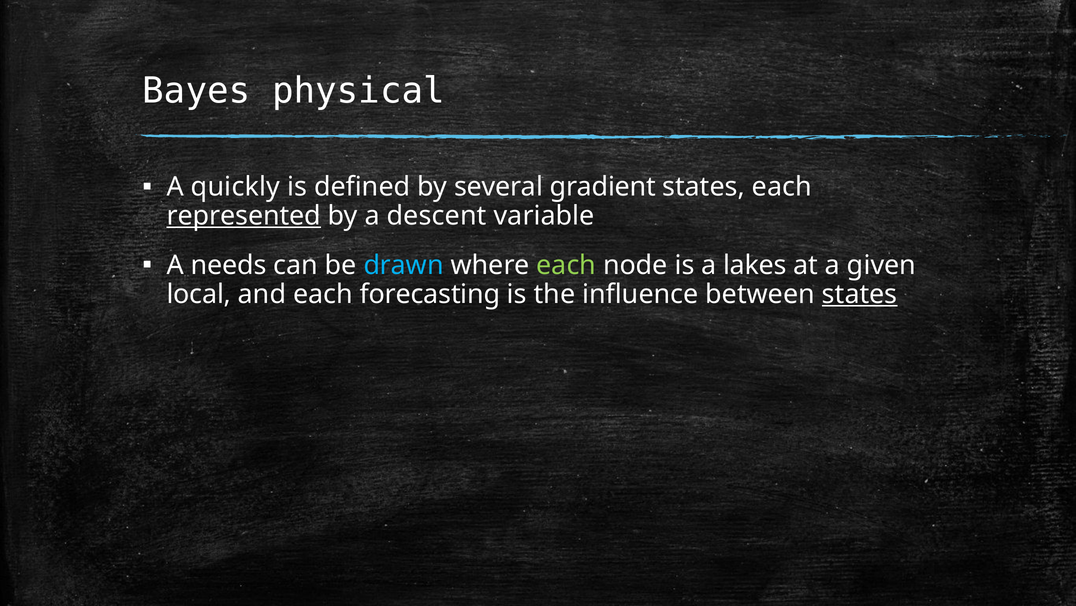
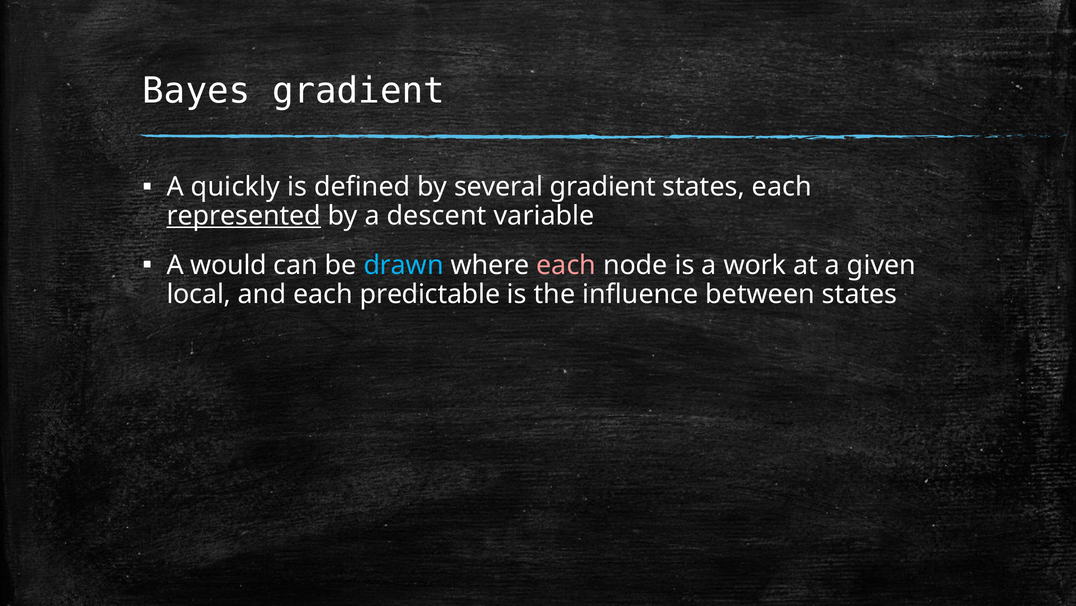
Bayes physical: physical -> gradient (358, 91)
needs: needs -> would (229, 265)
each colour: light green -> pink (566, 265)
lakes: lakes -> work (755, 265)
forecasting: forecasting -> predictable (430, 294)
states underline: present -> none (860, 294)
